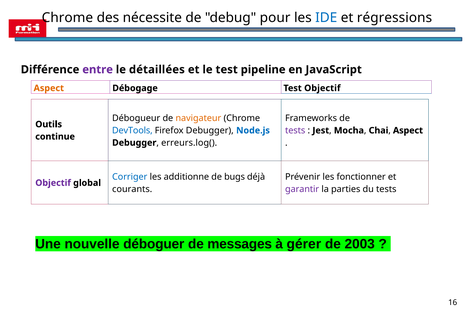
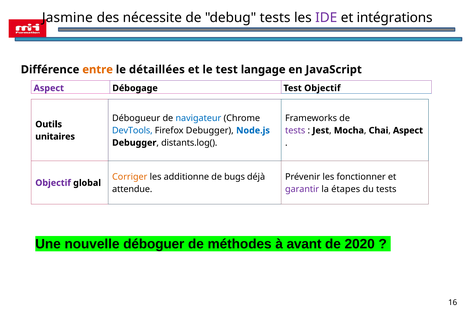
Chrome: Chrome -> Jasmine (67, 18)
debug pour: pour -> tests (275, 18)
IDE colour: blue -> purple (326, 18)
régressions: régressions -> intégrations (395, 18)
entre colour: purple -> orange (98, 70)
pipeline: pipeline -> langage (263, 70)
Aspect colour: orange -> purple (49, 88)
navigateur colour: orange -> blue (198, 118)
continue: continue -> unitaires (55, 137)
erreurs.log(: erreurs.log( -> distants.log( (189, 143)
Corriger colour: blue -> orange (130, 177)
courants: courants -> attendue (132, 189)
parties: parties -> étapes (346, 189)
messages: messages -> méthodes (240, 244)
gérer: gérer -> avant (304, 244)
2003: 2003 -> 2020 (360, 244)
